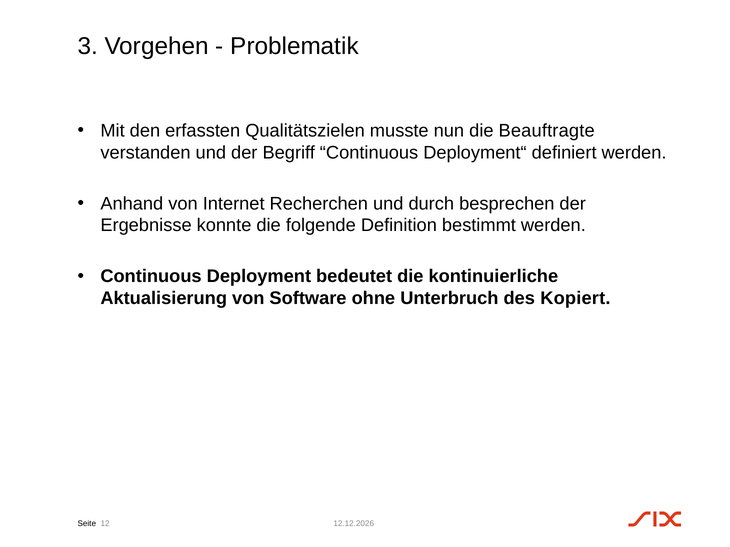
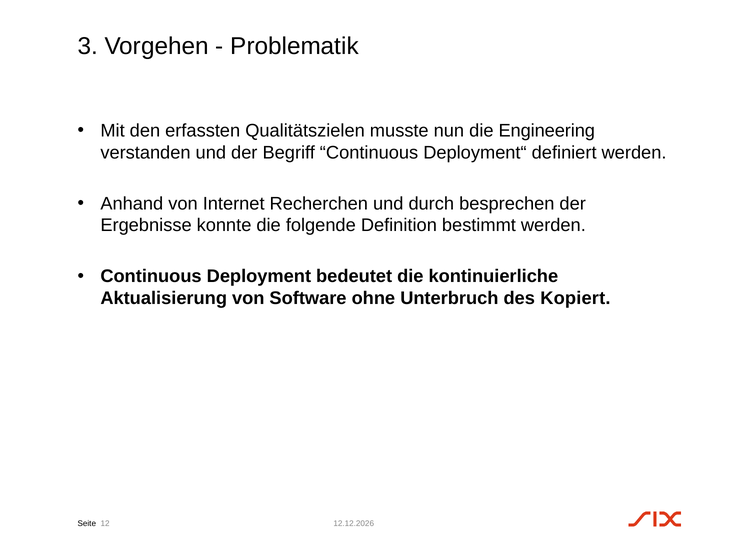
Beauftragte: Beauftragte -> Engineering (547, 131)
